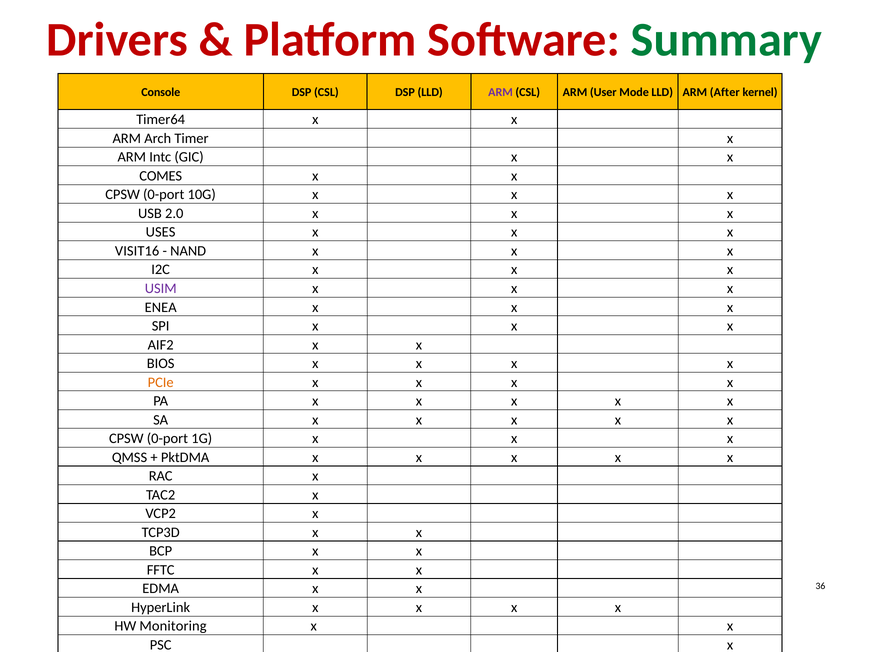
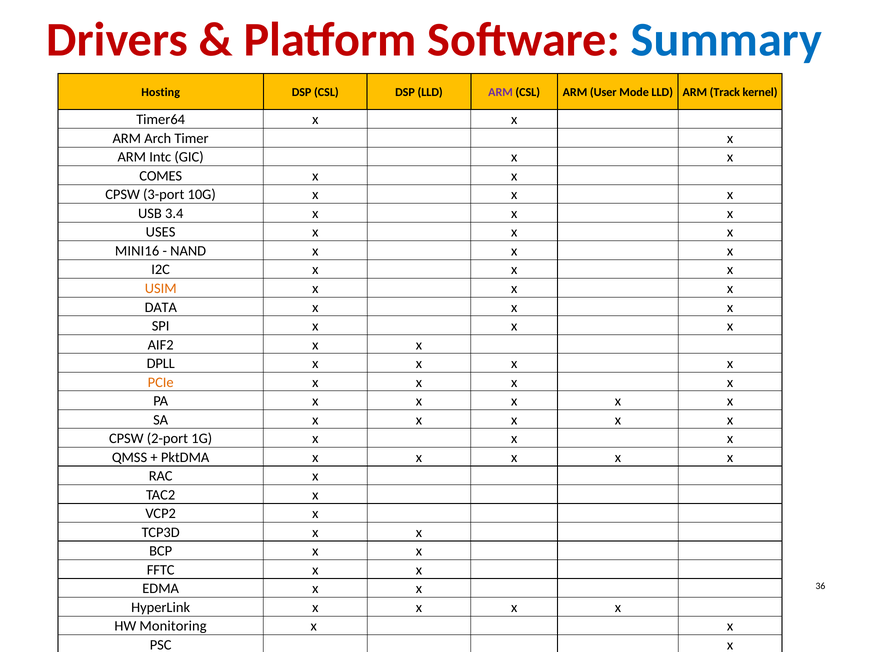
Summary colour: green -> blue (726, 40)
Console: Console -> Hosting (161, 92)
After: After -> Track (725, 92)
0-port: 0-port -> 3-port (164, 195)
2.0: 2.0 -> 3.4 (174, 213)
VISIT16: VISIT16 -> MINI16 (137, 251)
USIM colour: purple -> orange (161, 288)
ENEA: ENEA -> DATA (161, 307)
BIOS: BIOS -> DPLL (161, 363)
0-port: 0-port -> 2-port (167, 438)
